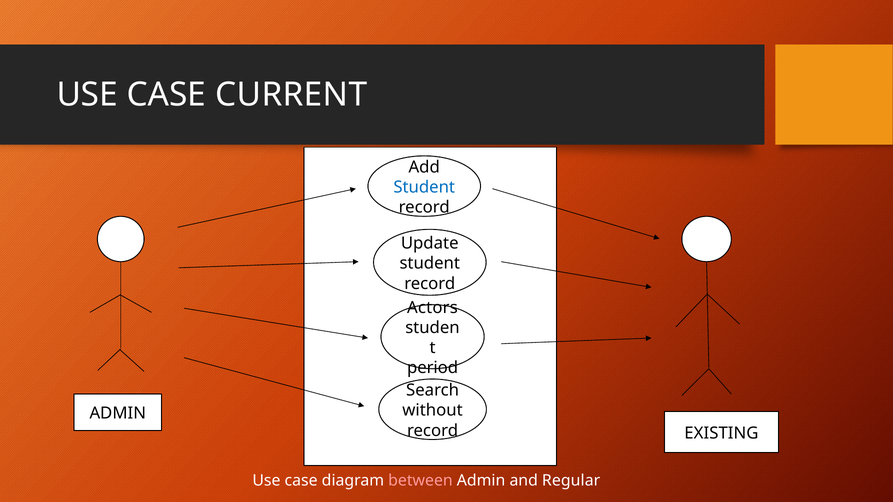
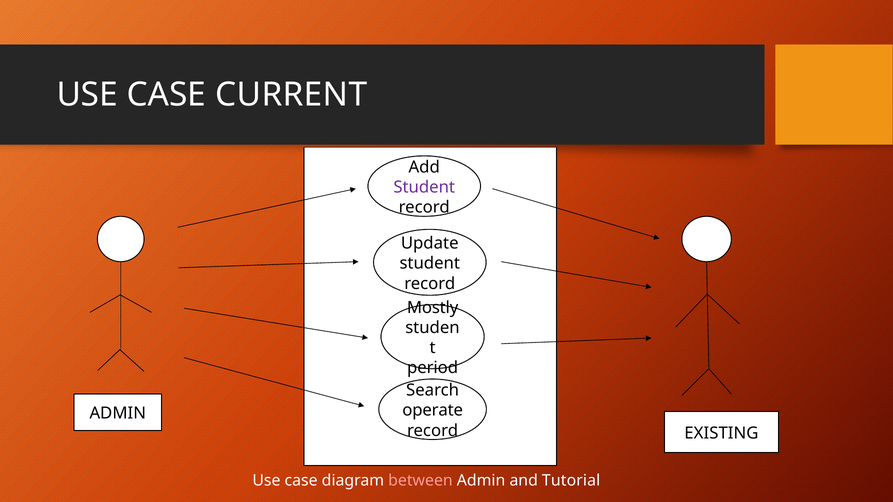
Student colour: blue -> purple (424, 187)
Actors: Actors -> Mostly (433, 308)
without: without -> operate (433, 411)
Regular: Regular -> Tutorial (571, 481)
